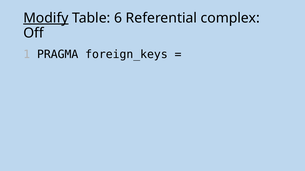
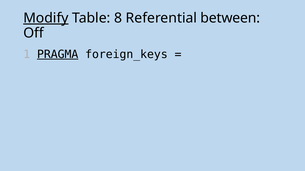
6: 6 -> 8 (118, 18)
complex: complex -> between (230, 18)
PRAGMA underline: none -> present (58, 54)
